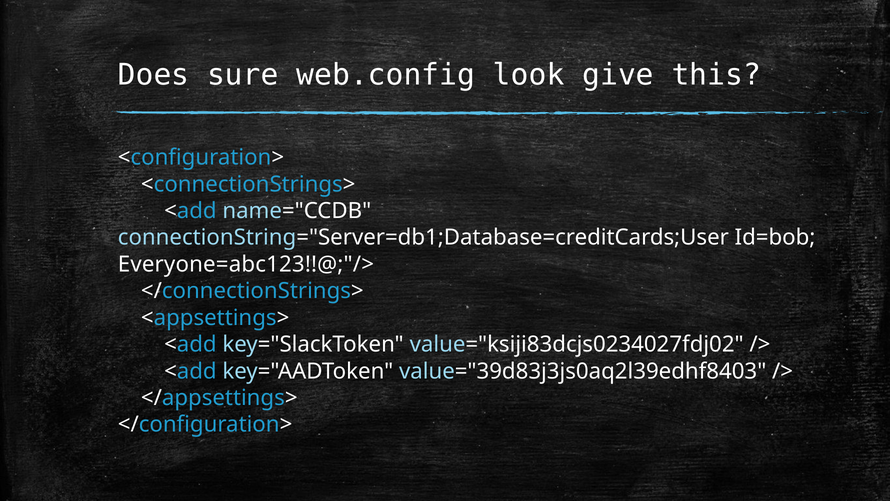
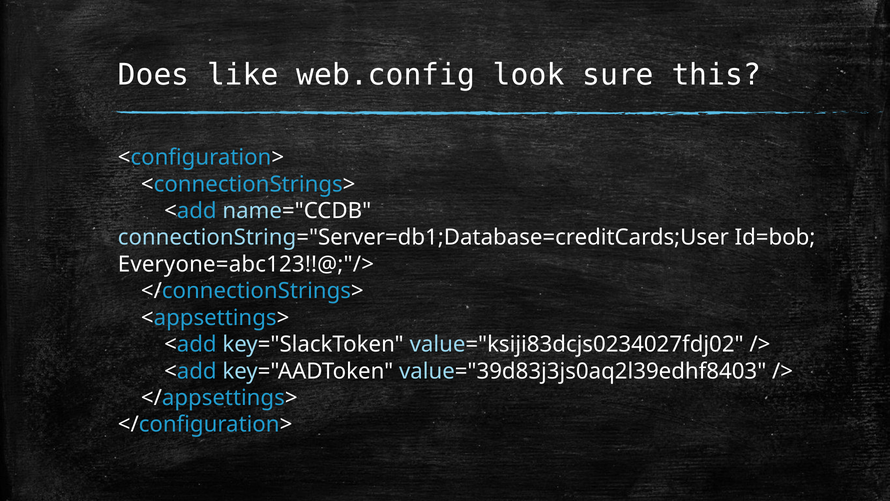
sure: sure -> like (243, 75)
give: give -> sure (618, 75)
